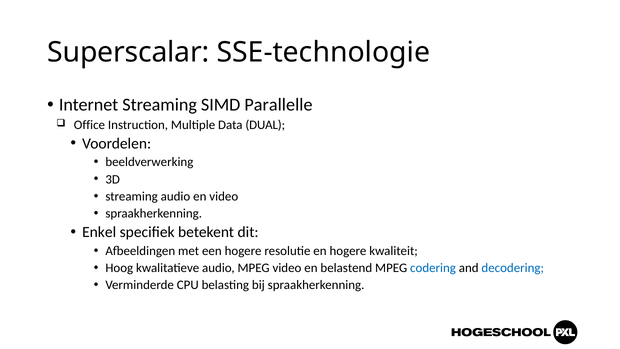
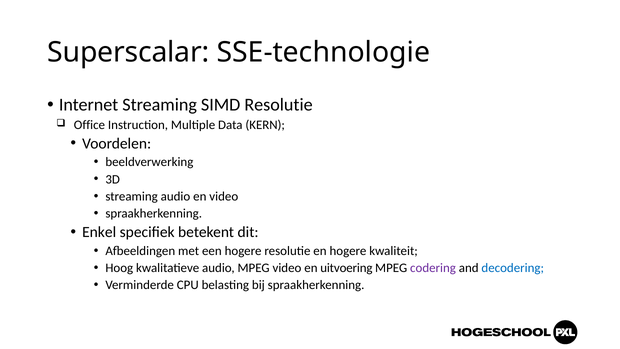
SIMD Parallelle: Parallelle -> Resolutie (279, 105)
DUAL: DUAL -> KERN (265, 125)
belastend: belastend -> uitvoering (346, 268)
codering colour: blue -> purple (433, 268)
